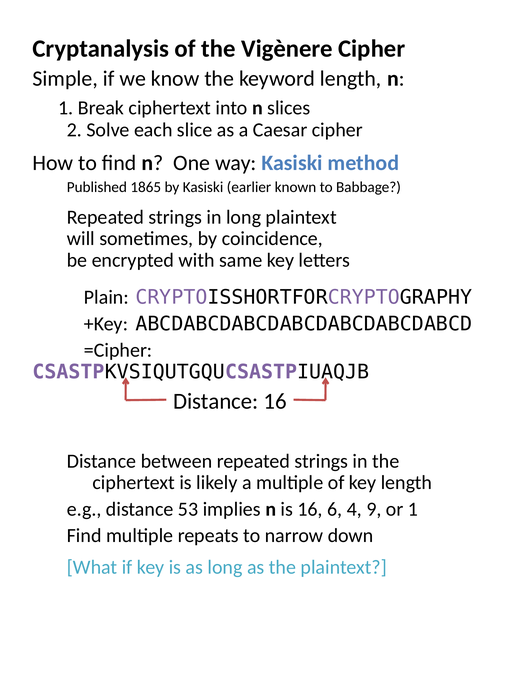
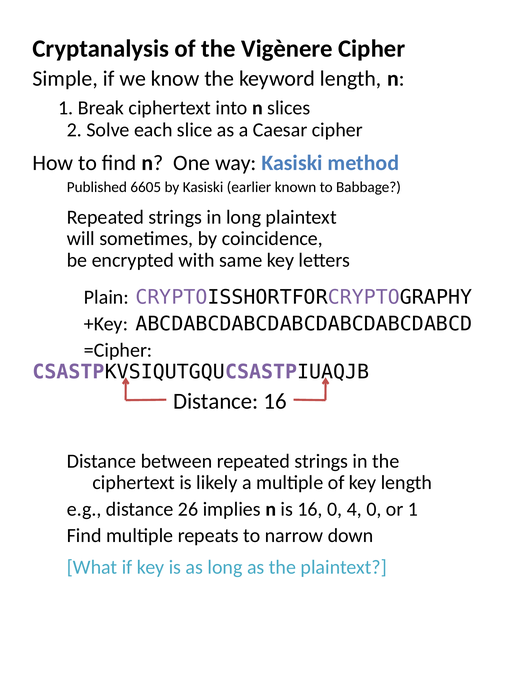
1865: 1865 -> 6605 (146, 187)
53: 53 -> 26 (188, 509)
16 6: 6 -> 0 (335, 509)
4 9: 9 -> 0 (374, 509)
